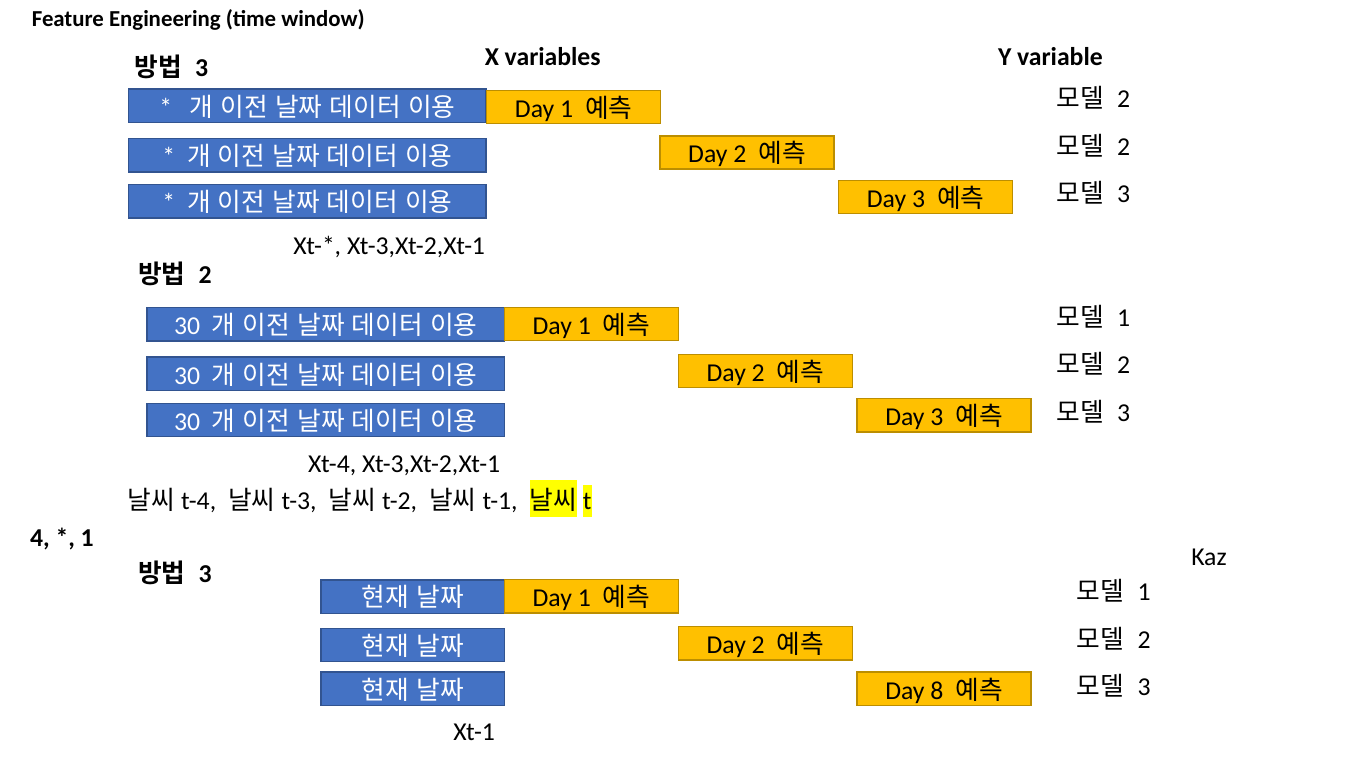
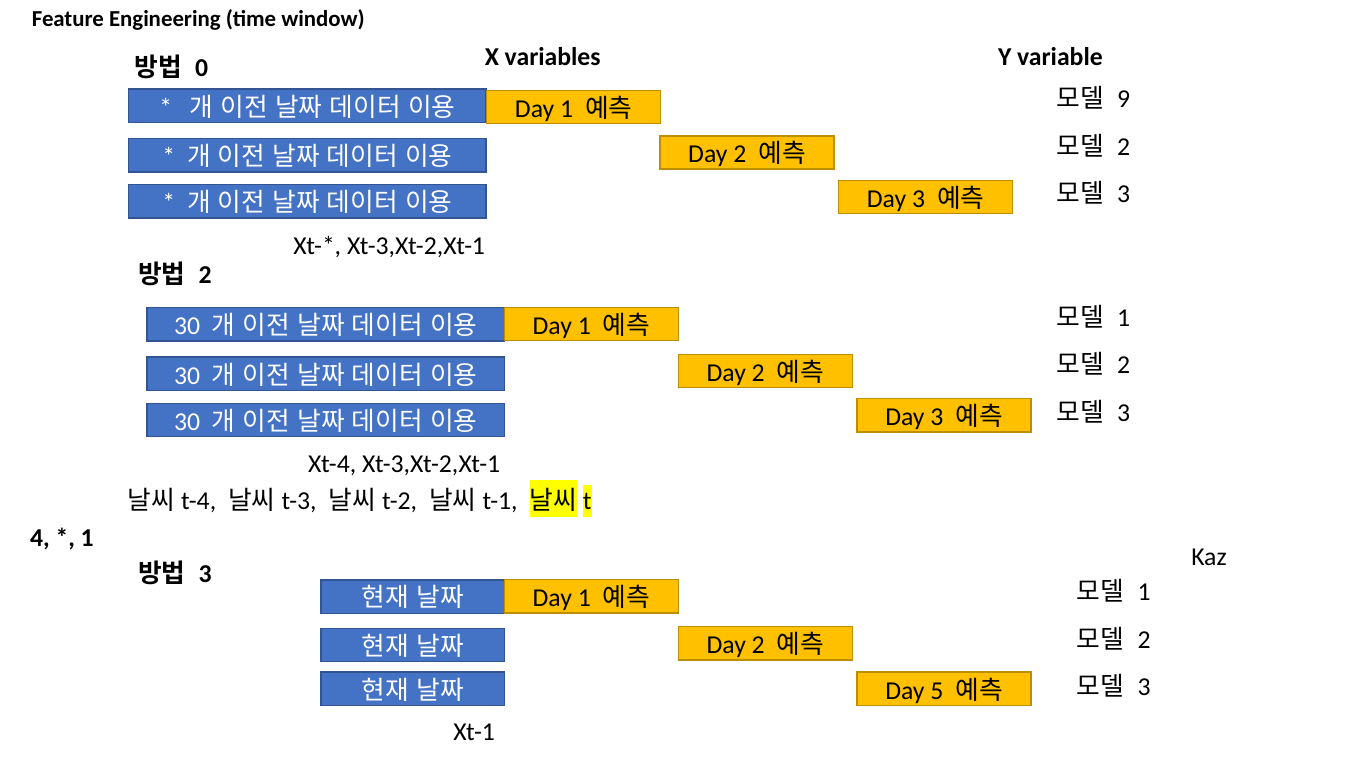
3: 3 -> 0 (202, 68)
2: 2 -> 9 (1124, 99)
8: 8 -> 5 (937, 690)
